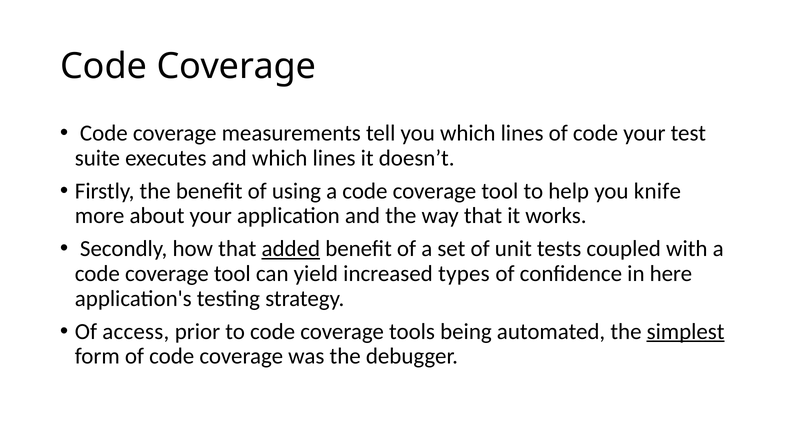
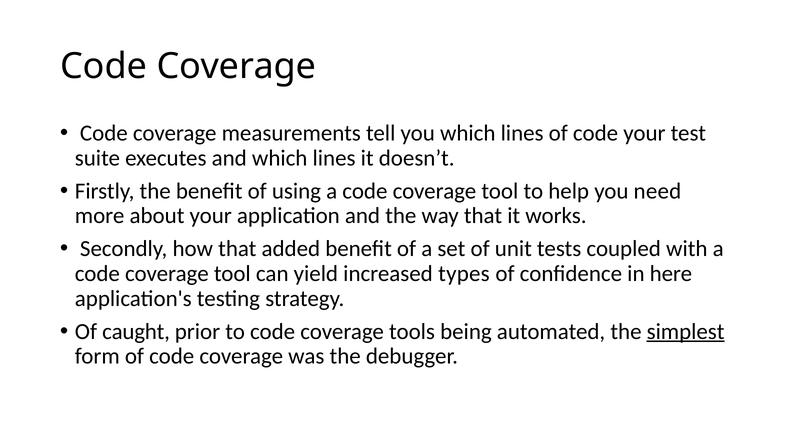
knife: knife -> need (657, 191)
added underline: present -> none (291, 249)
access: access -> caught (136, 332)
